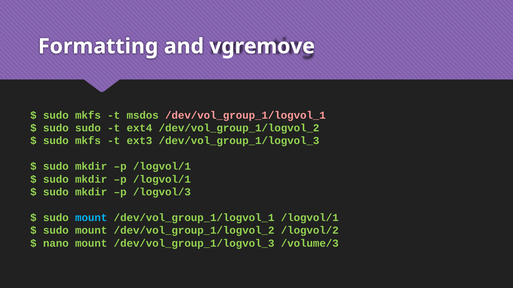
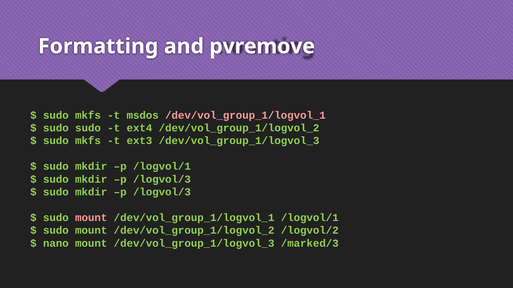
vgremove: vgremove -> pvremove (262, 46)
/logvol/1: /logvol/1 -> /logvol/3 (162, 180)
mount colour: light blue -> pink (91, 218)
/volume/3: /volume/3 -> /marked/3 (310, 244)
